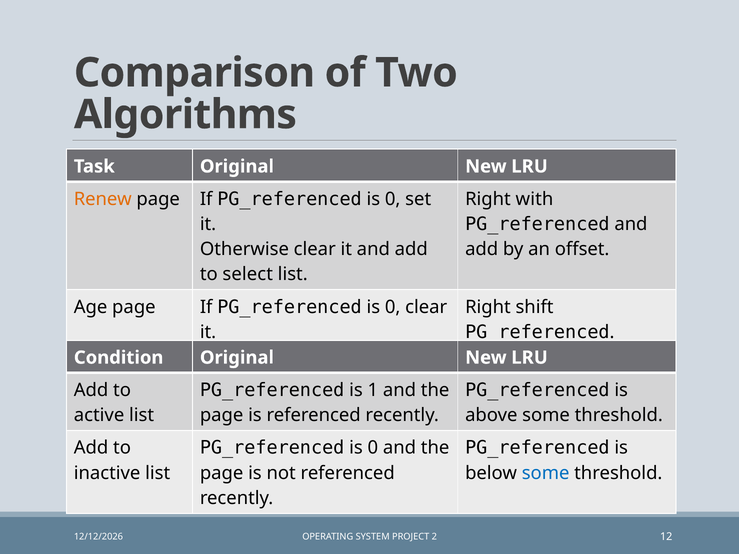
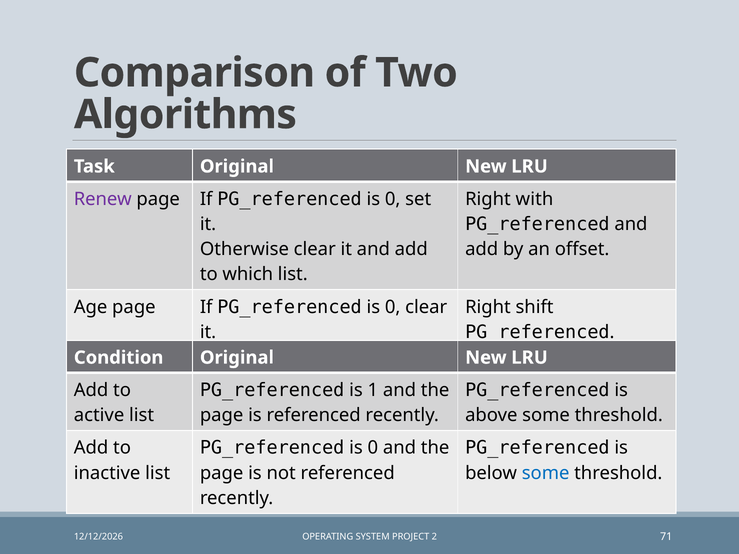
Renew colour: orange -> purple (103, 199)
select: select -> which (248, 274)
12: 12 -> 71 (666, 537)
